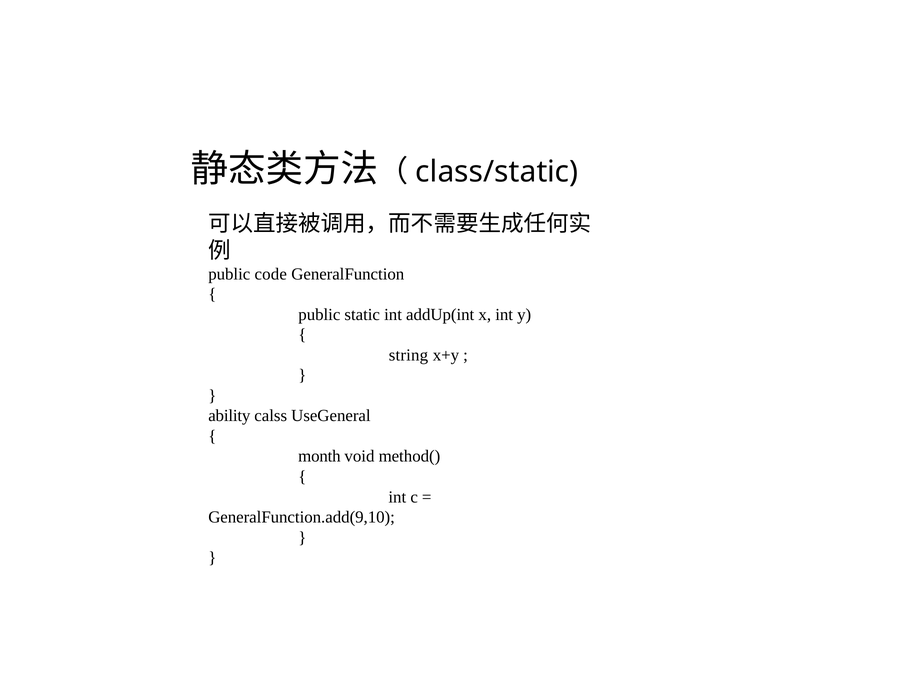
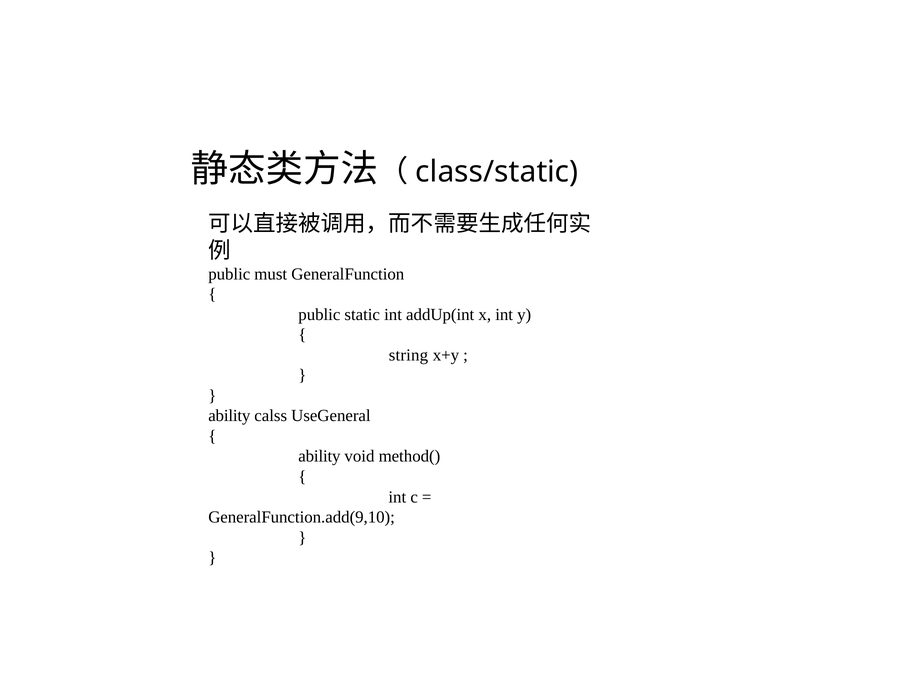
code: code -> must (271, 274)
month: month -> ability (319, 456)
